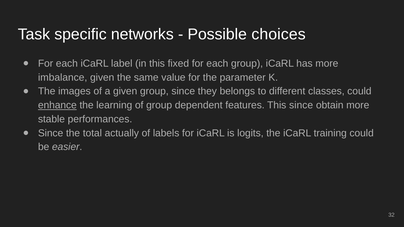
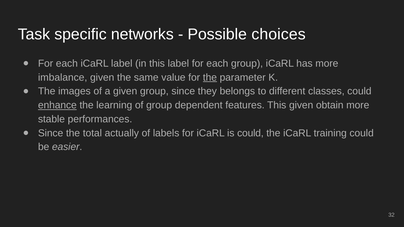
this fixed: fixed -> label (178, 64)
the underline: none -> present (210, 77)
This since: since -> given (301, 105)
is logits: logits -> could (250, 133)
